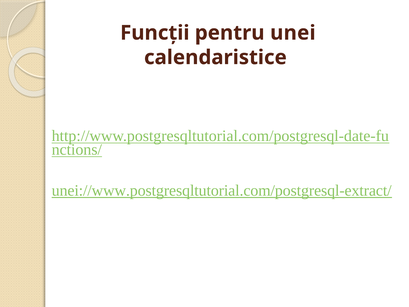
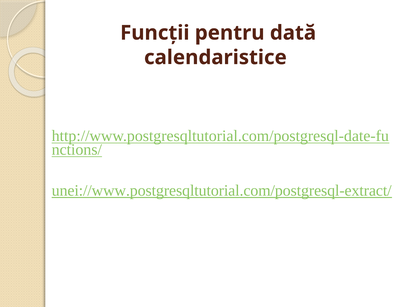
unei: unei -> dată (293, 33)
